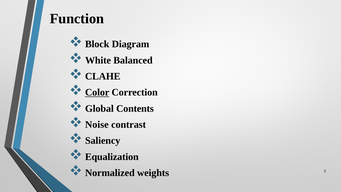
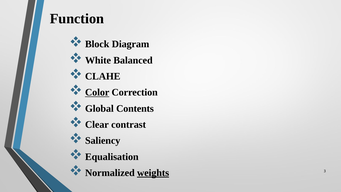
Noise: Noise -> Clear (97, 125)
Equalization: Equalization -> Equalisation (112, 157)
weights underline: none -> present (153, 173)
